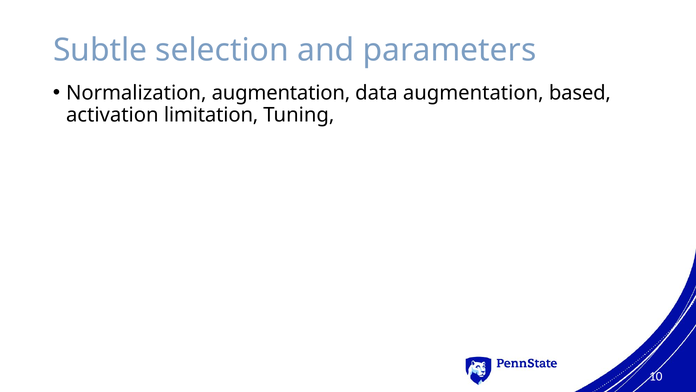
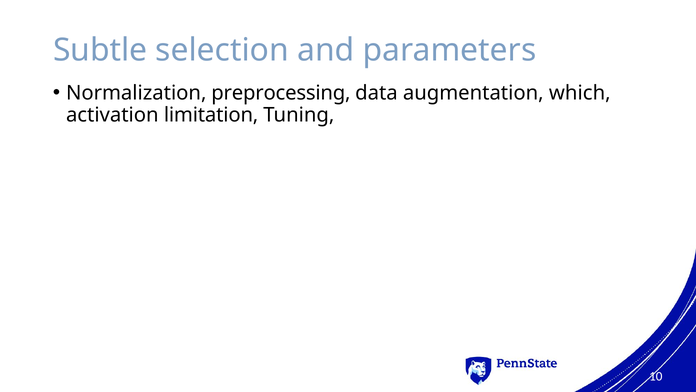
Normalization augmentation: augmentation -> preprocessing (281, 93)
based: based -> which (580, 93)
